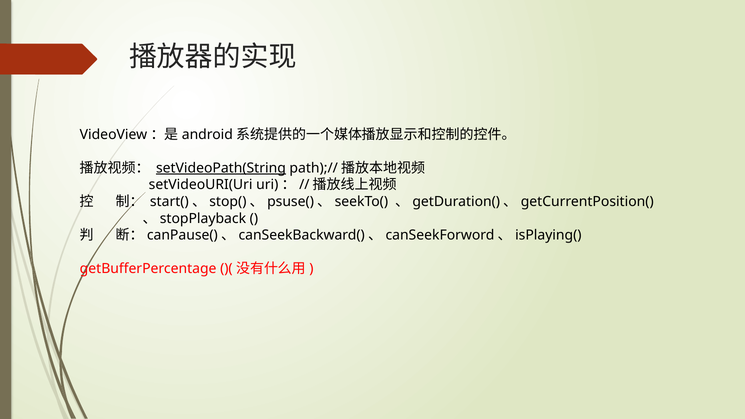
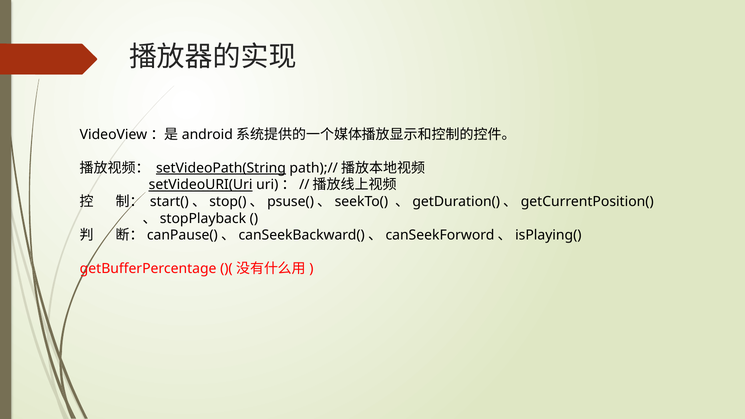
setVideoURI(Uri underline: none -> present (201, 185)
